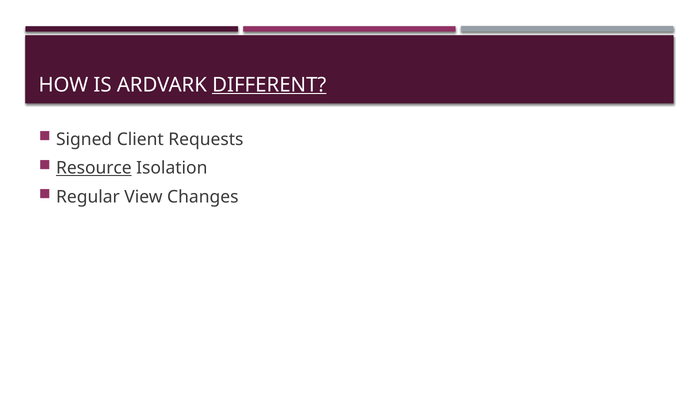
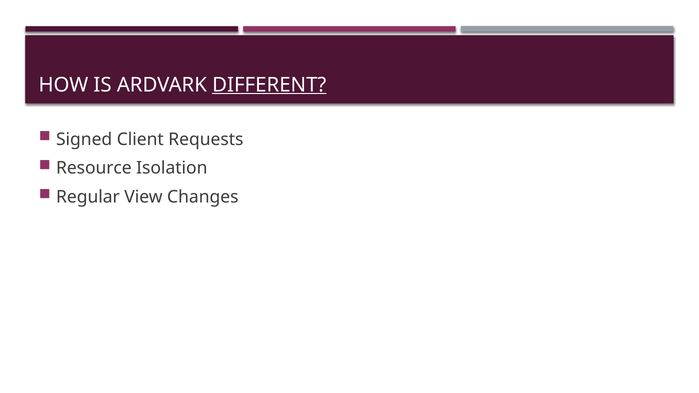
Resource underline: present -> none (94, 168)
